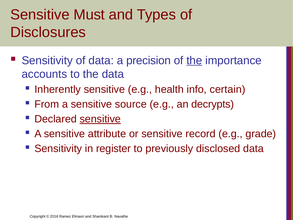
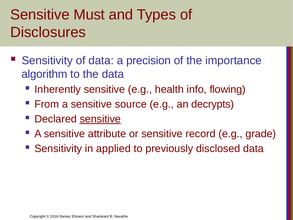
the underline: present -> none (194, 60)
accounts: accounts -> algorithm (44, 74)
certain: certain -> flowing (228, 89)
register: register -> applied (113, 149)
